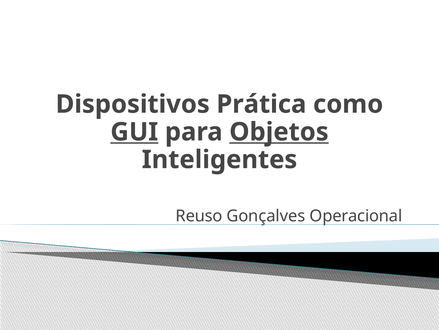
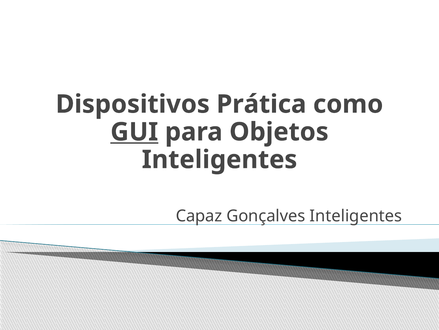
Objetos underline: present -> none (279, 132)
Reuso: Reuso -> Capaz (199, 216)
Gonçalves Operacional: Operacional -> Inteligentes (356, 216)
